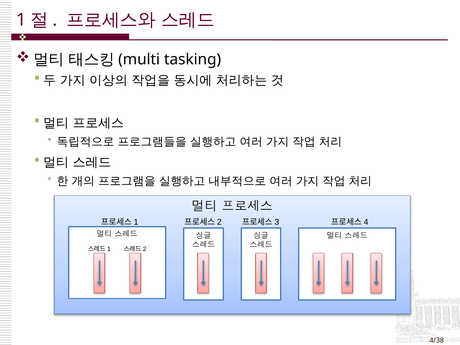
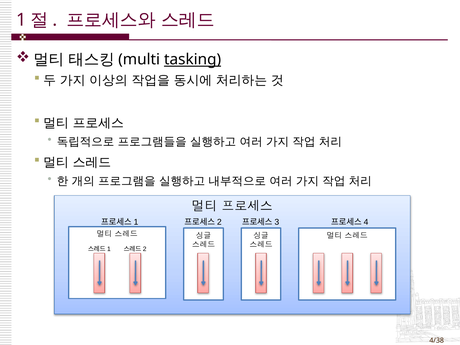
tasking underline: none -> present (193, 59)
